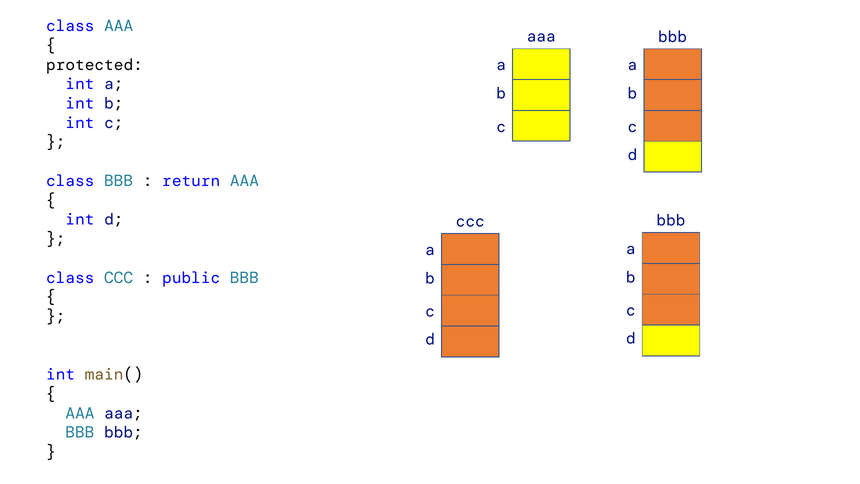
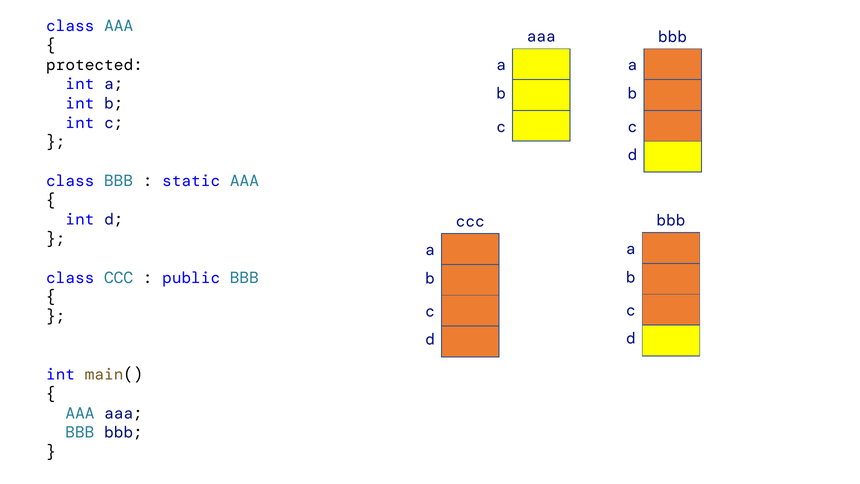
return: return -> static (191, 181)
